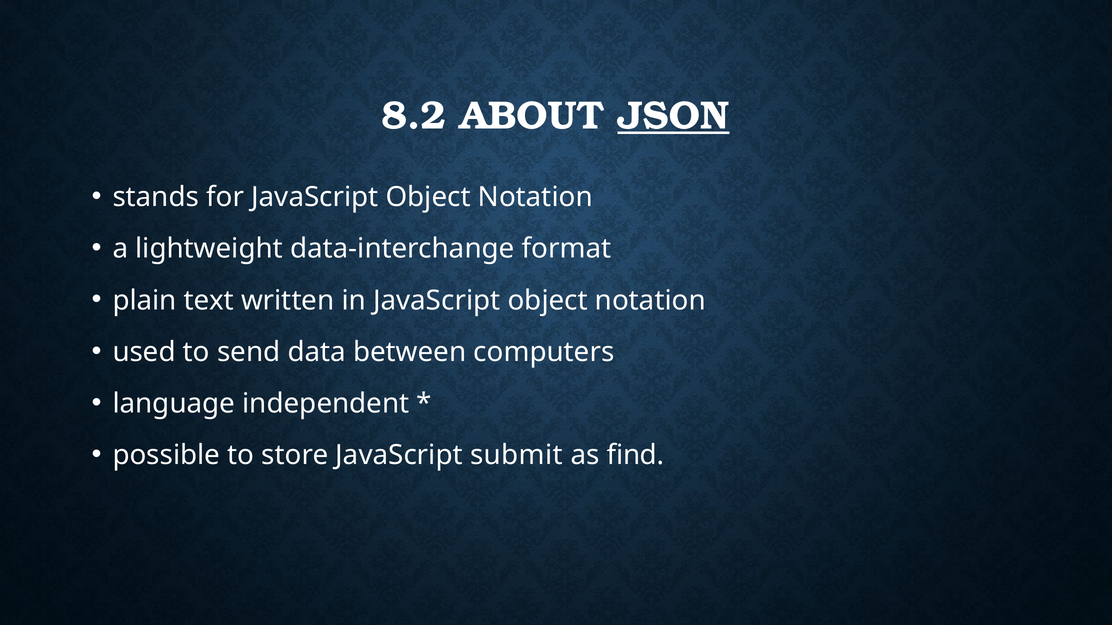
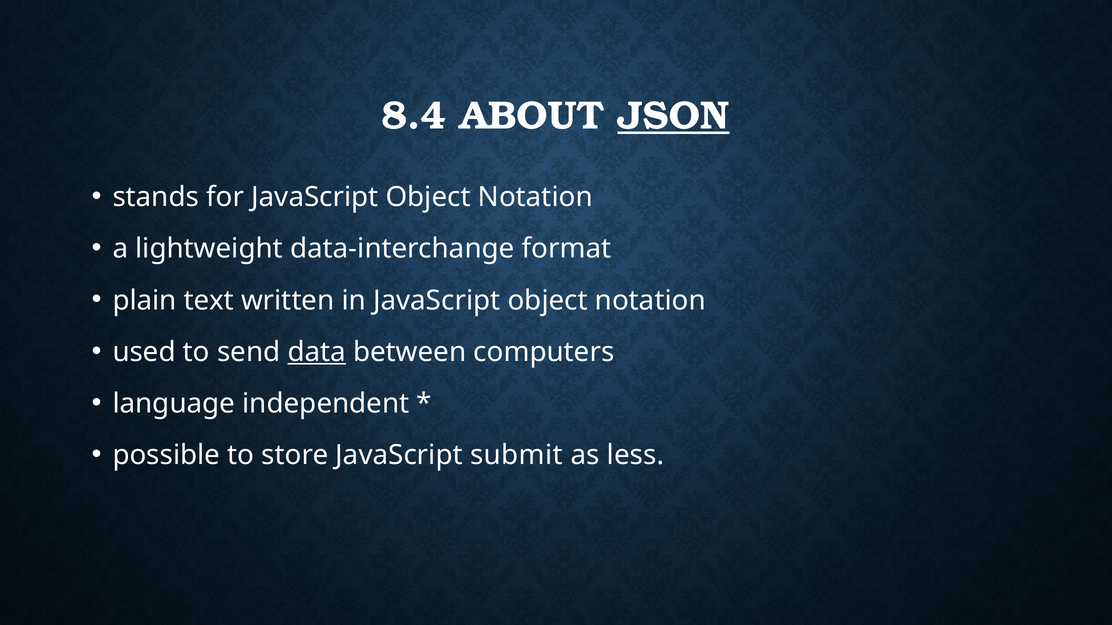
8.2: 8.2 -> 8.4 (414, 116)
data underline: none -> present (317, 352)
find: find -> less (635, 455)
